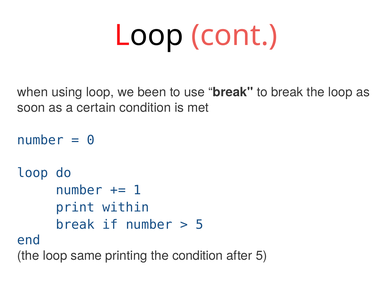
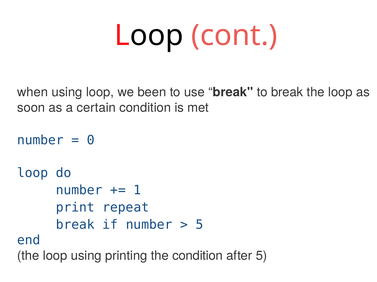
within: within -> repeat (126, 208)
loop same: same -> using (86, 256)
